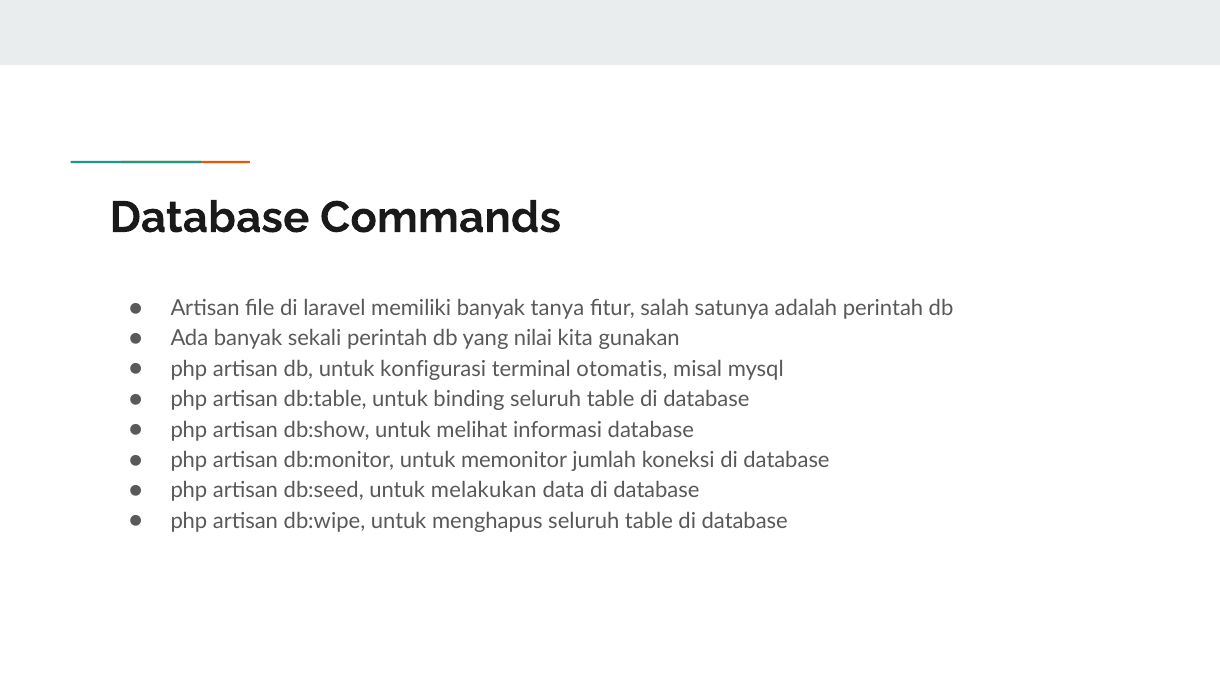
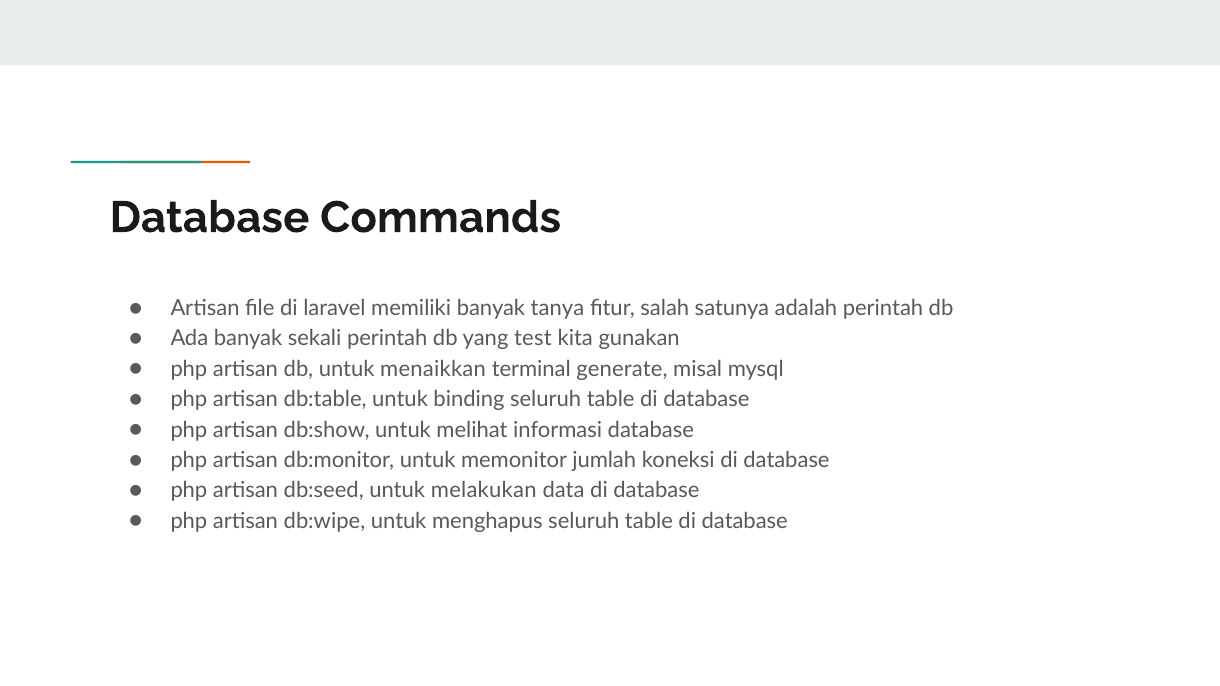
nilai: nilai -> test (533, 339)
konfigurasi: konfigurasi -> menaikkan (433, 369)
otomatis: otomatis -> generate (622, 369)
